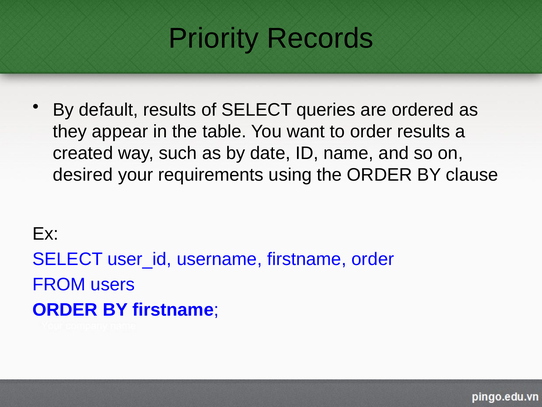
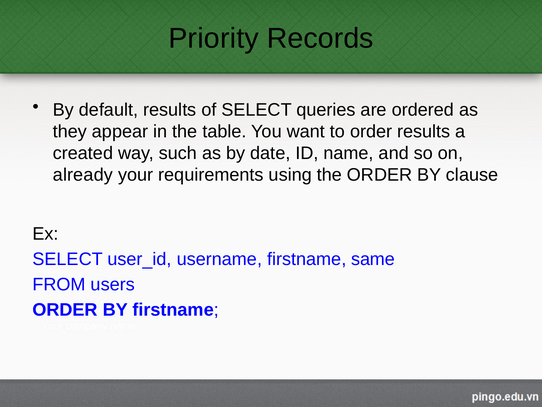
desired: desired -> already (83, 175)
firstname order: order -> same (373, 259)
